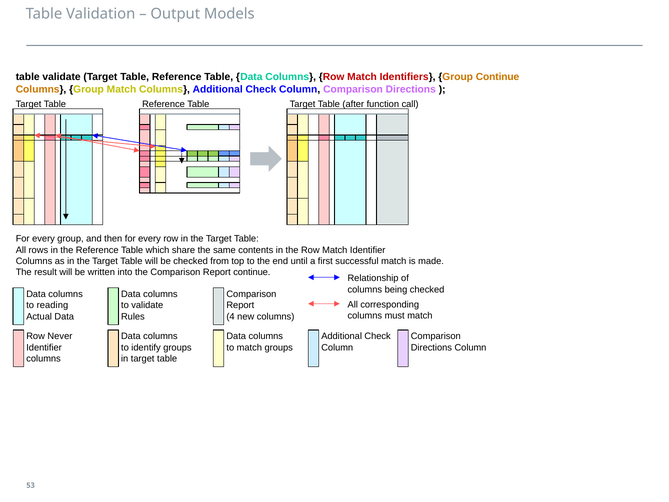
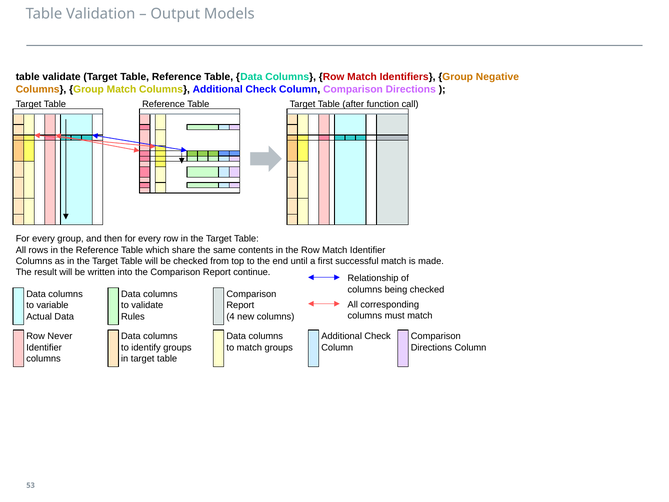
Group Continue: Continue -> Negative (497, 77)
reading: reading -> variable (53, 305)
